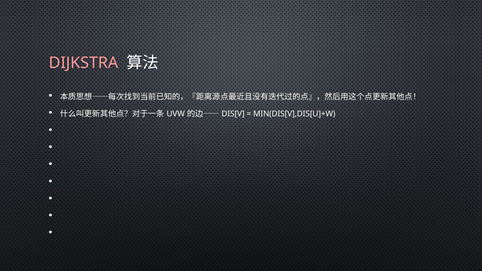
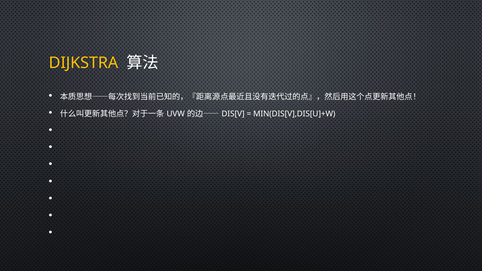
DIJKSTRA colour: pink -> yellow (83, 63)
